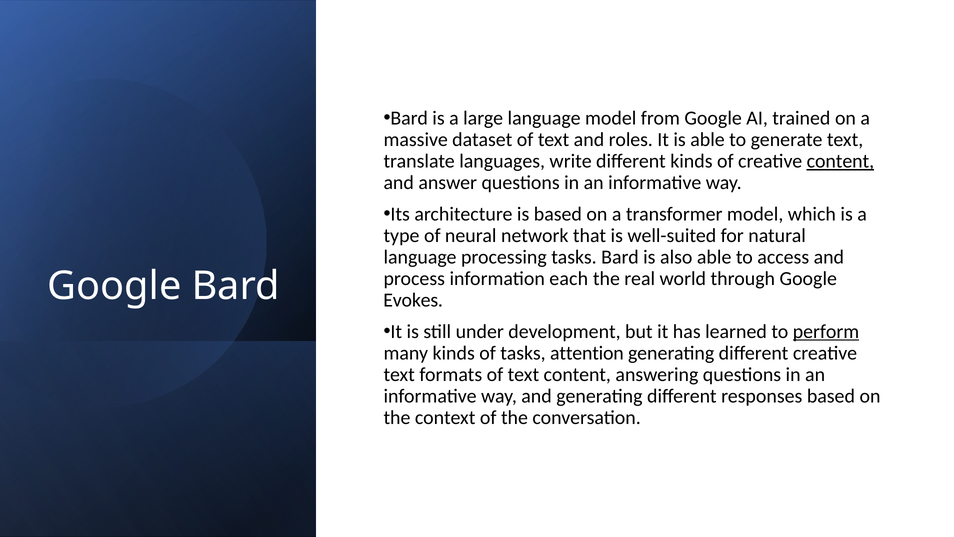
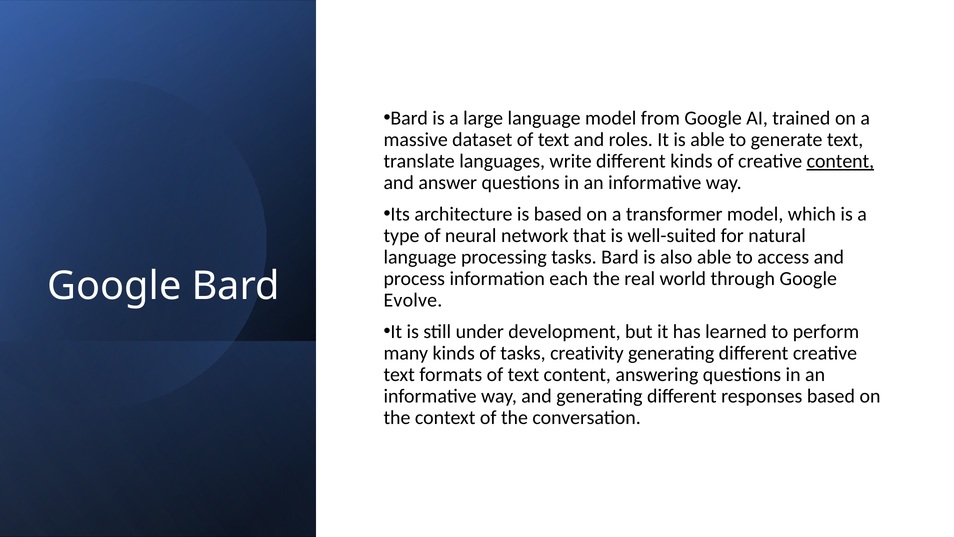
Evokes: Evokes -> Evolve (413, 300)
perform underline: present -> none (826, 331)
attention: attention -> creativity (587, 353)
